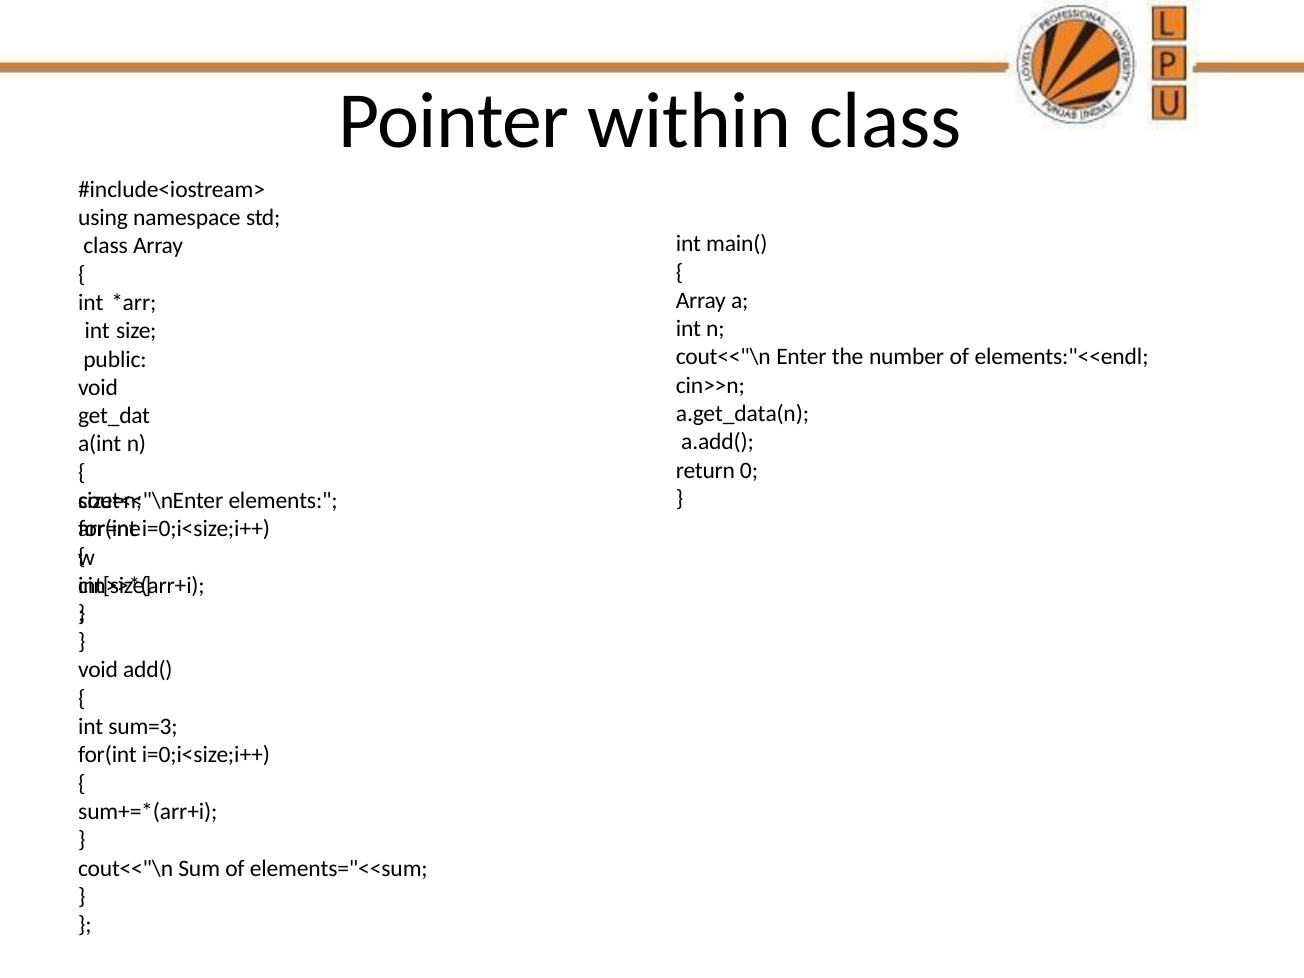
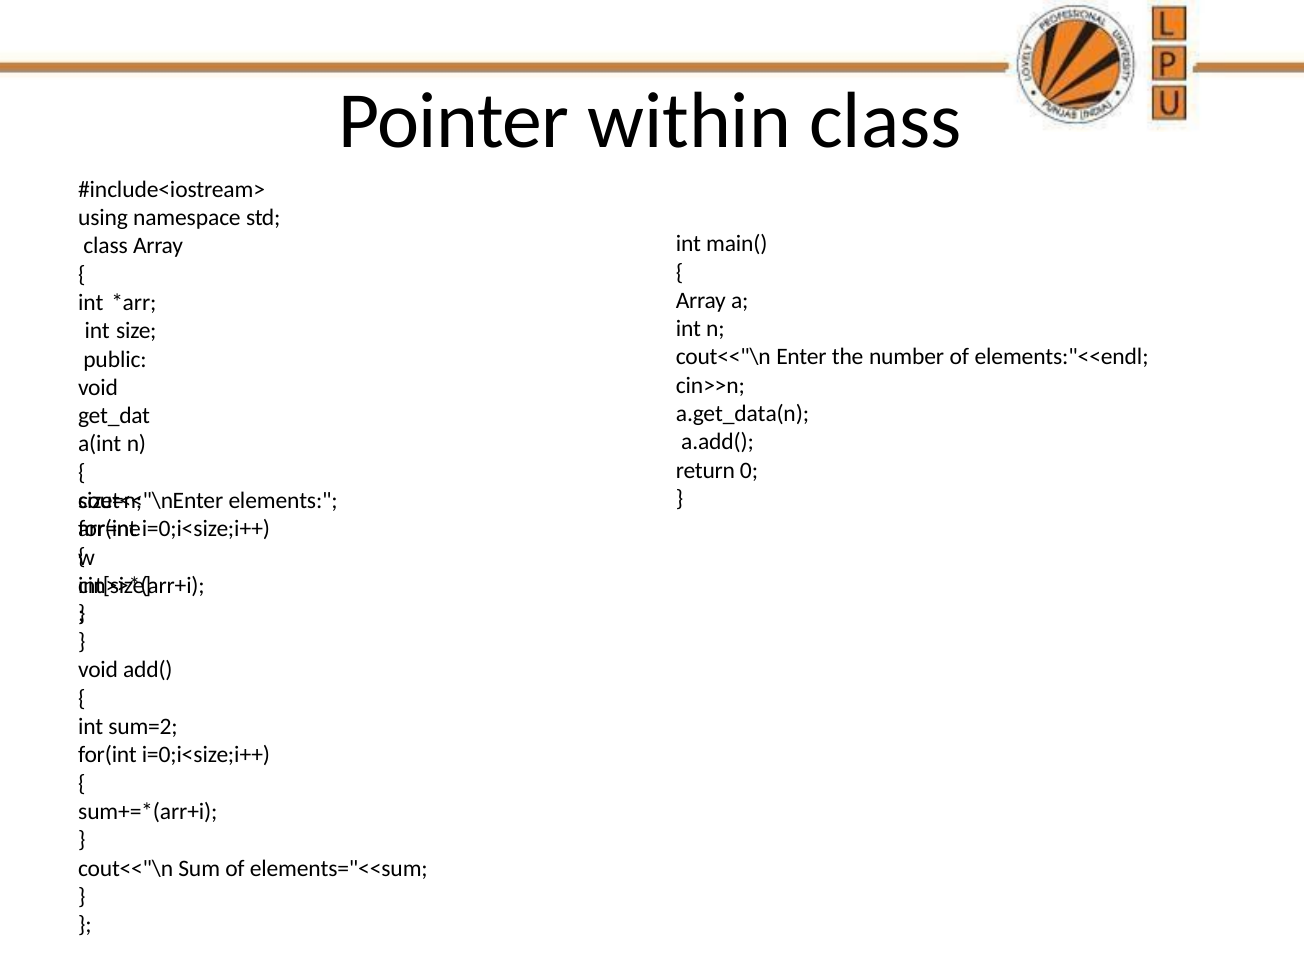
sum=3: sum=3 -> sum=2 (143, 727)
